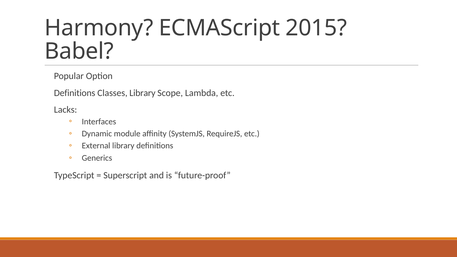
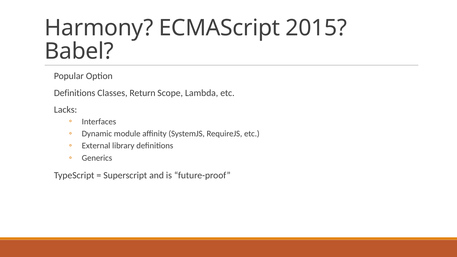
Classes Library: Library -> Return (142, 93)
